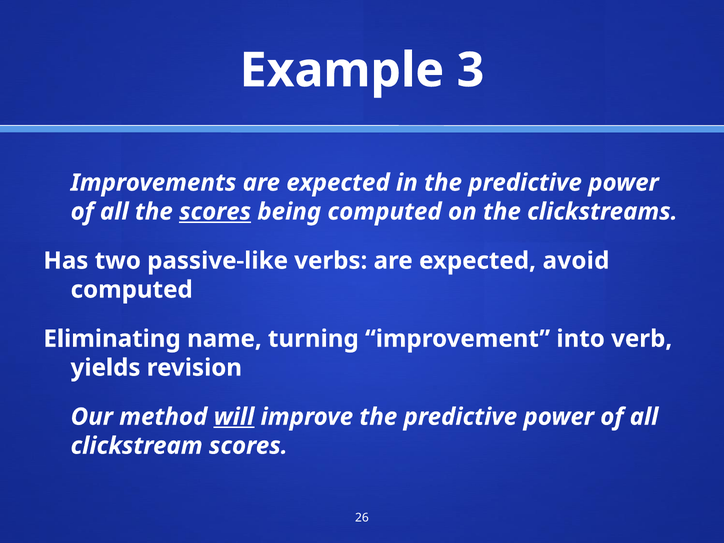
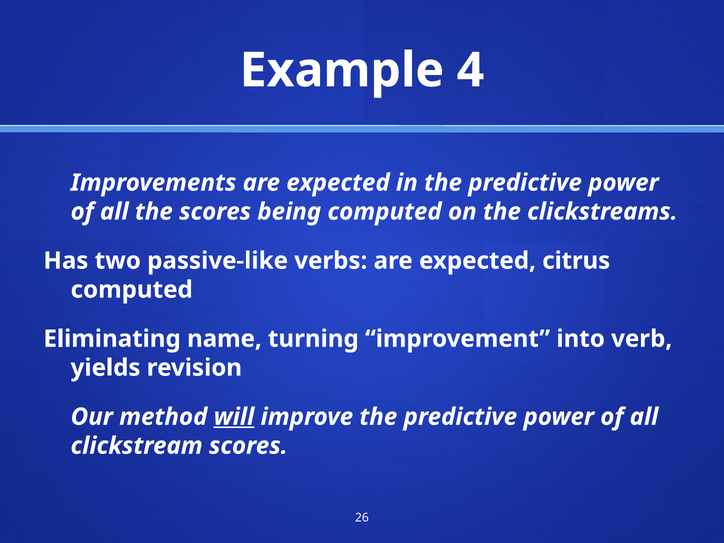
3: 3 -> 4 (470, 70)
scores underline: present -> none (215, 212)
avoid: avoid -> citrus (576, 261)
